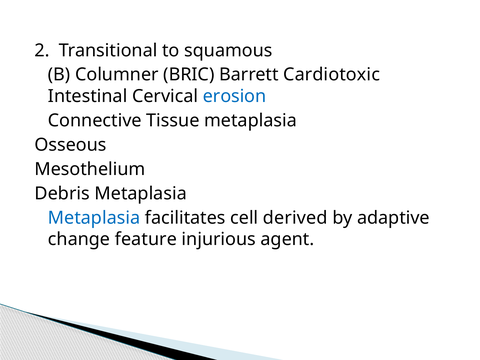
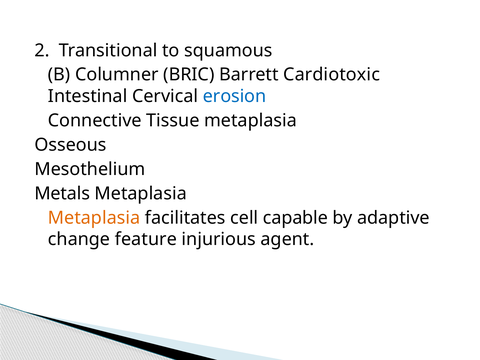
Debris: Debris -> Metals (62, 193)
Metaplasia colour: blue -> orange (94, 218)
derived: derived -> capable (295, 218)
